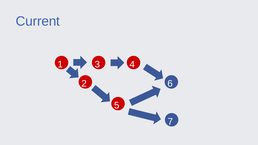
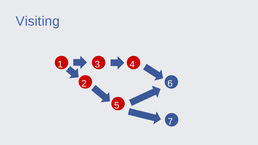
Current: Current -> Visiting (38, 21)
